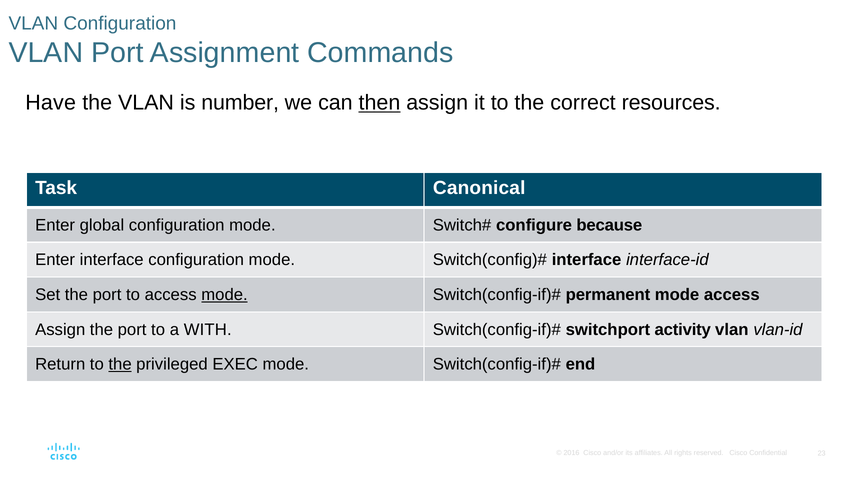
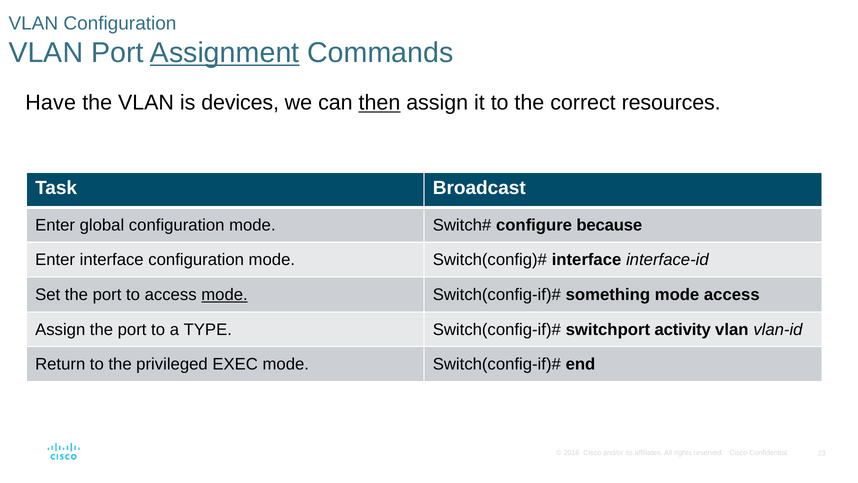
Assignment underline: none -> present (225, 53)
number: number -> devices (240, 103)
Canonical: Canonical -> Broadcast (479, 188)
permanent: permanent -> something (608, 295)
WITH: WITH -> TYPE (208, 329)
the underline: present -> none (120, 364)
